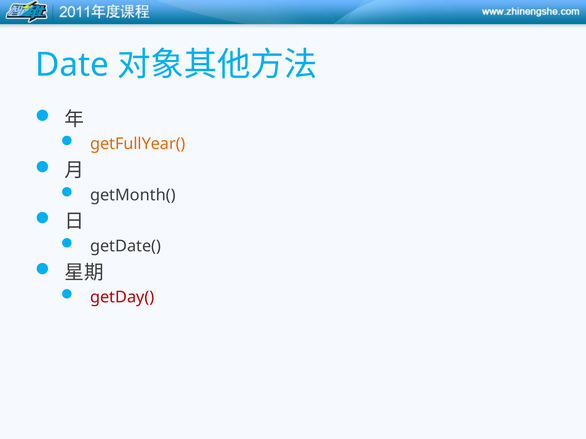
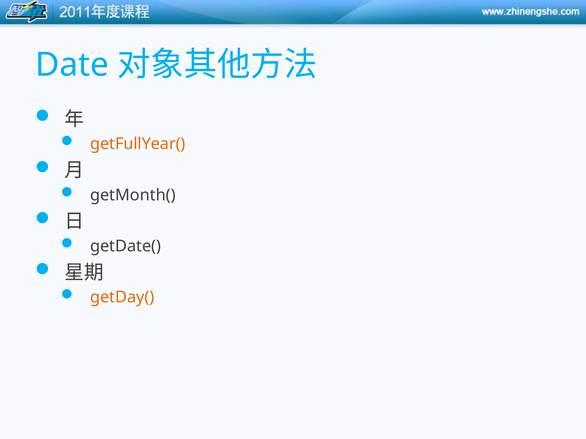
getDay( colour: red -> orange (122, 297)
